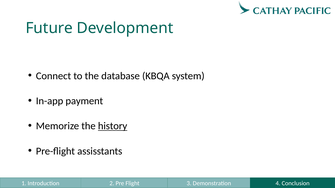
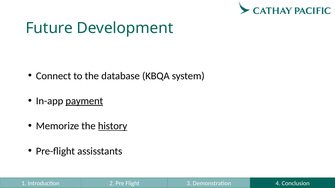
payment underline: none -> present (84, 101)
